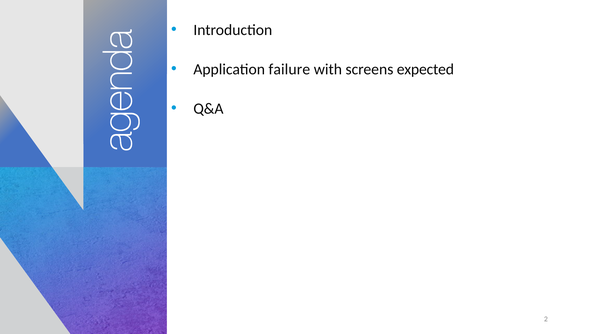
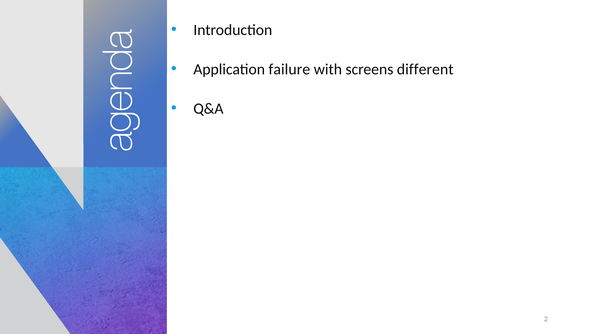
expected: expected -> different (425, 69)
